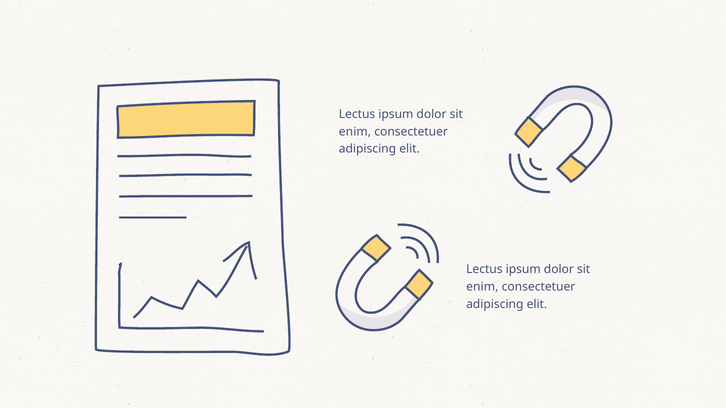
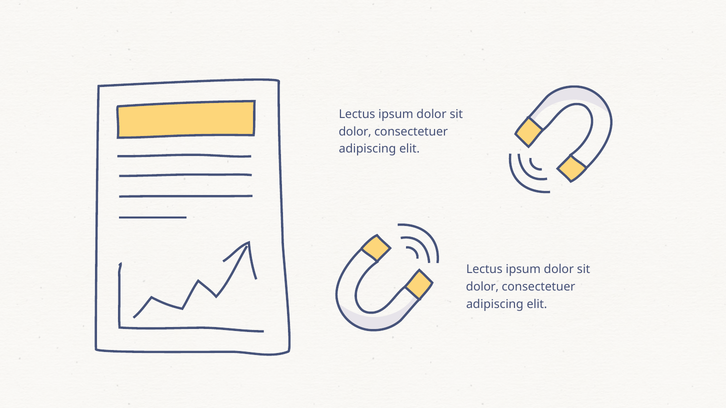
enim: enim -> dolor (355, 132)
enim: enim -> dolor (482, 287)
